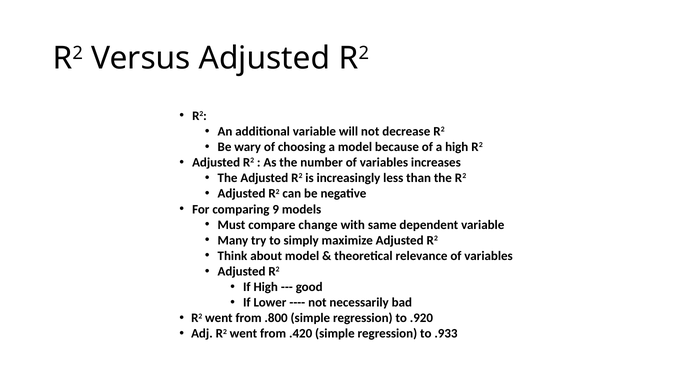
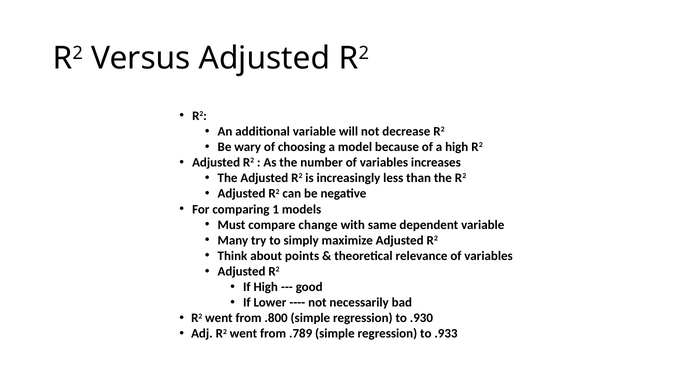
9: 9 -> 1 (276, 209)
about model: model -> points (302, 256)
.920: .920 -> .930 (421, 318)
.420: .420 -> .789 (301, 334)
